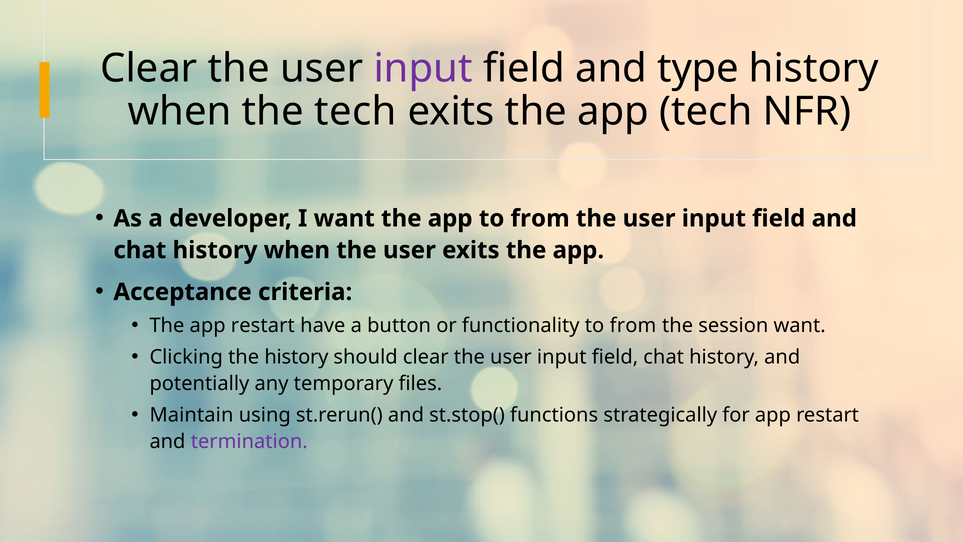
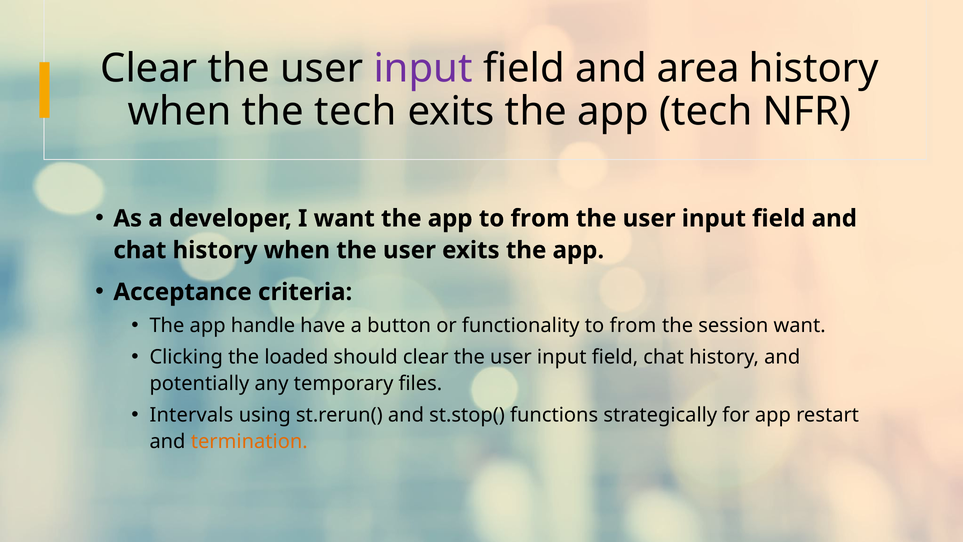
type: type -> area (698, 68)
The app restart: restart -> handle (263, 326)
the history: history -> loaded (296, 357)
Maintain: Maintain -> Intervals (191, 415)
termination colour: purple -> orange (249, 442)
